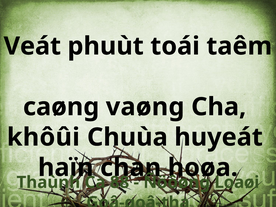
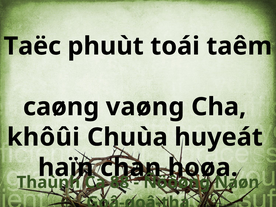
Veát: Veát -> Taëc (32, 46)
Loaøi: Loaøi -> Naøn (237, 182)
